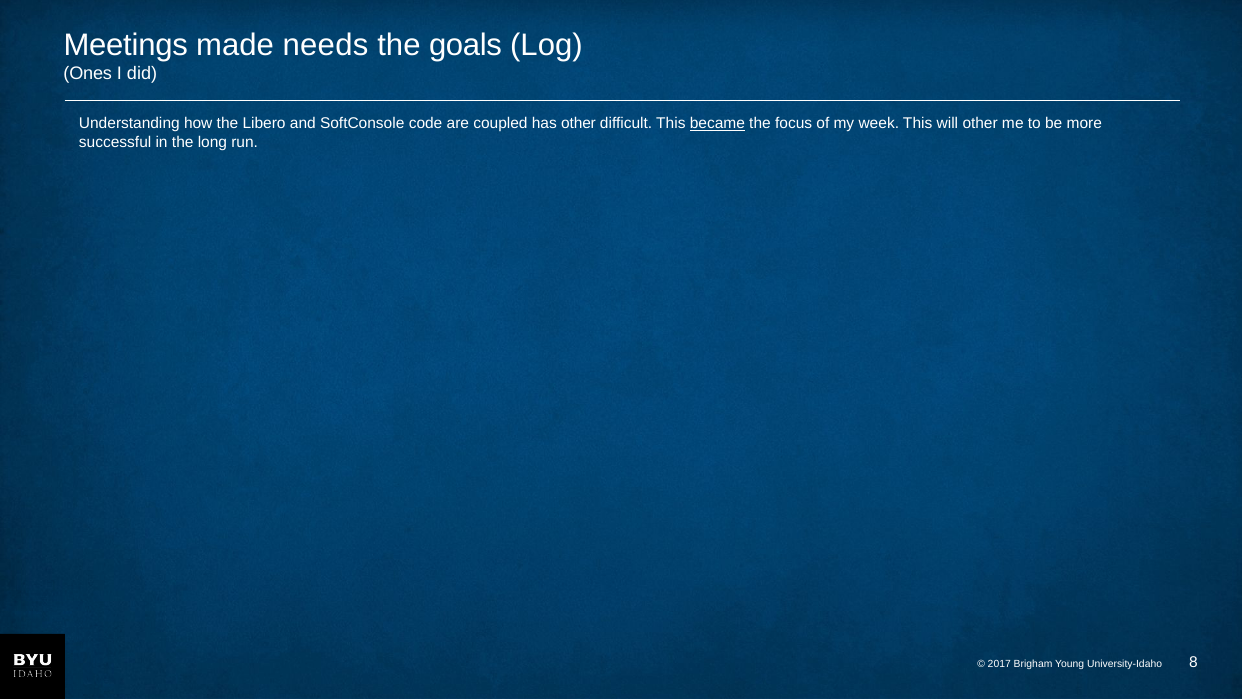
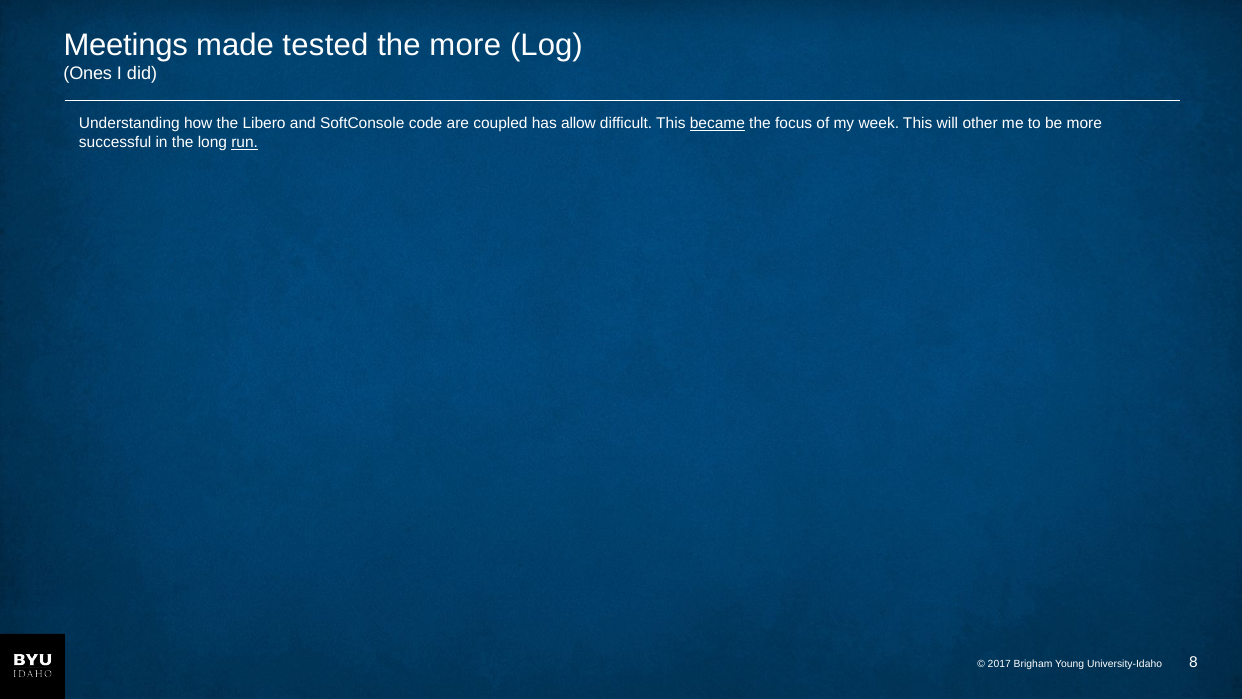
needs: needs -> tested (325, 45)
the goals: goals -> more (465, 45)
has other: other -> allow (579, 124)
run underline: none -> present (245, 142)
